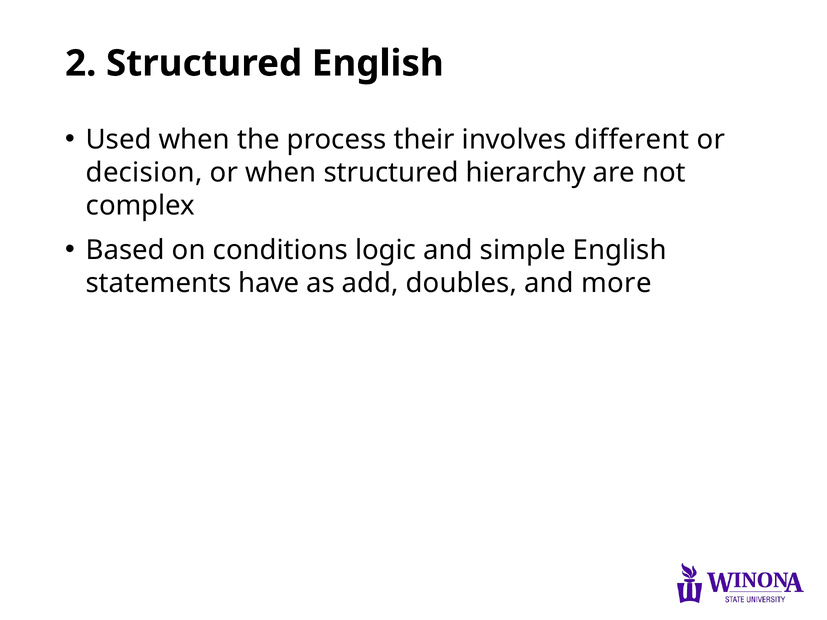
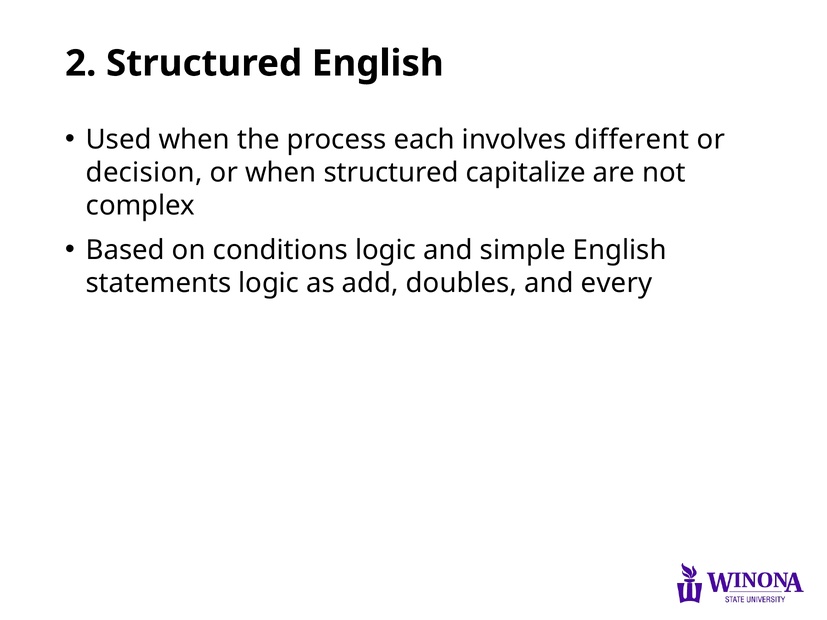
their: their -> each (424, 140)
hierarchy: hierarchy -> capitalize (526, 173)
statements have: have -> logic (269, 283)
more: more -> every (617, 283)
